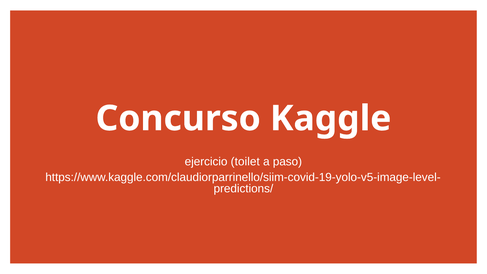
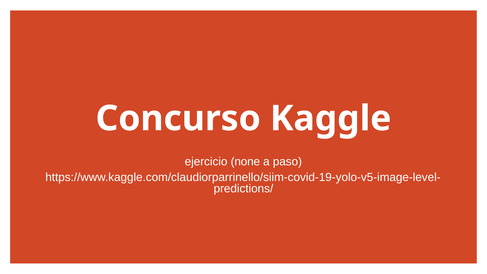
toilet: toilet -> none (245, 161)
